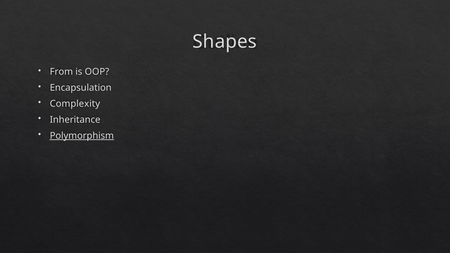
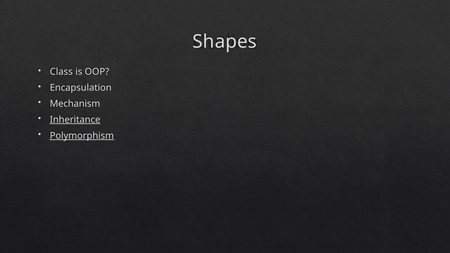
From: From -> Class (61, 72)
Complexity: Complexity -> Mechanism (75, 104)
Inheritance underline: none -> present (75, 120)
